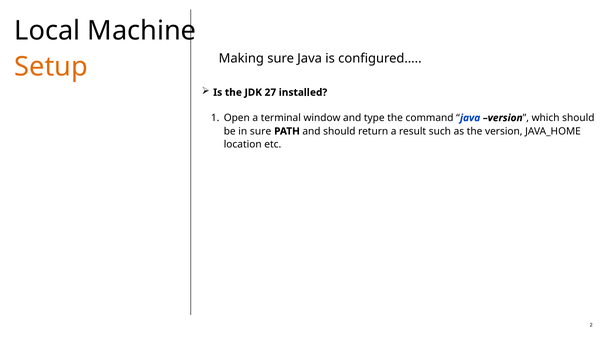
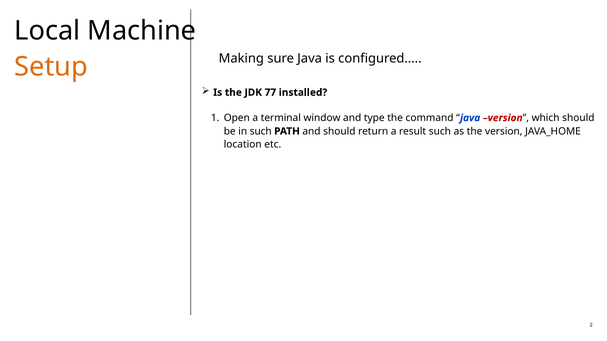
27: 27 -> 77 (270, 93)
version colour: black -> red (503, 118)
in sure: sure -> such (261, 131)
